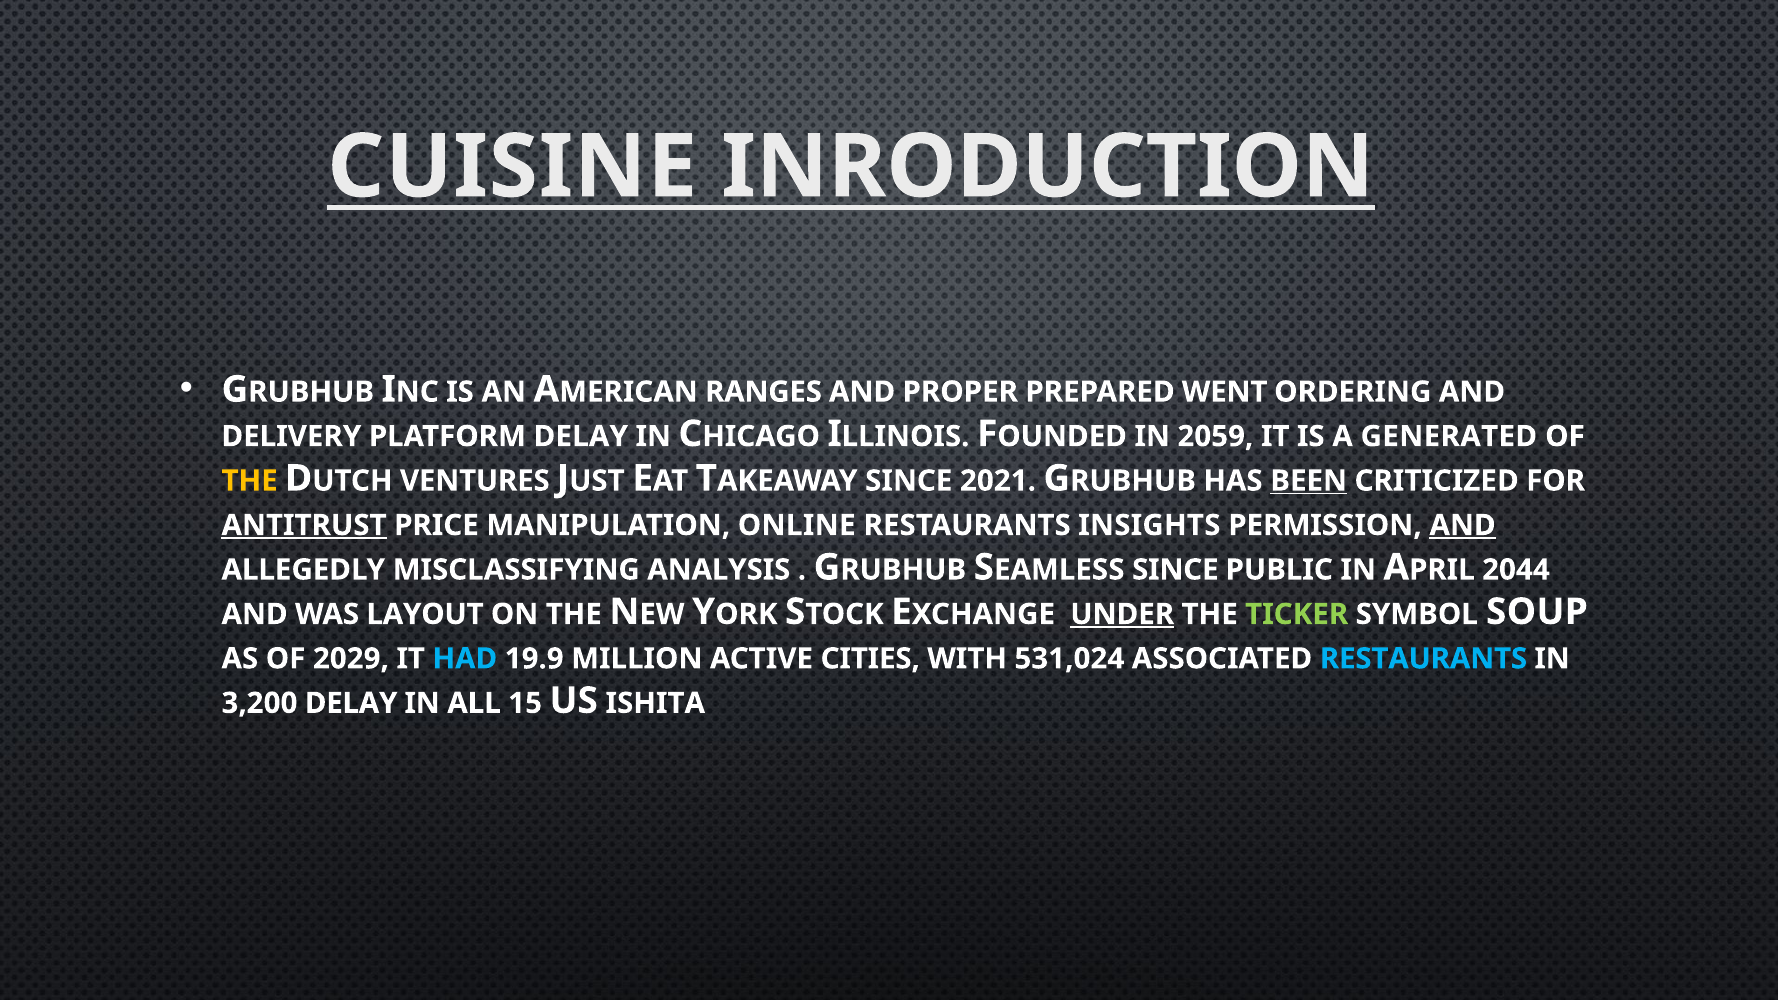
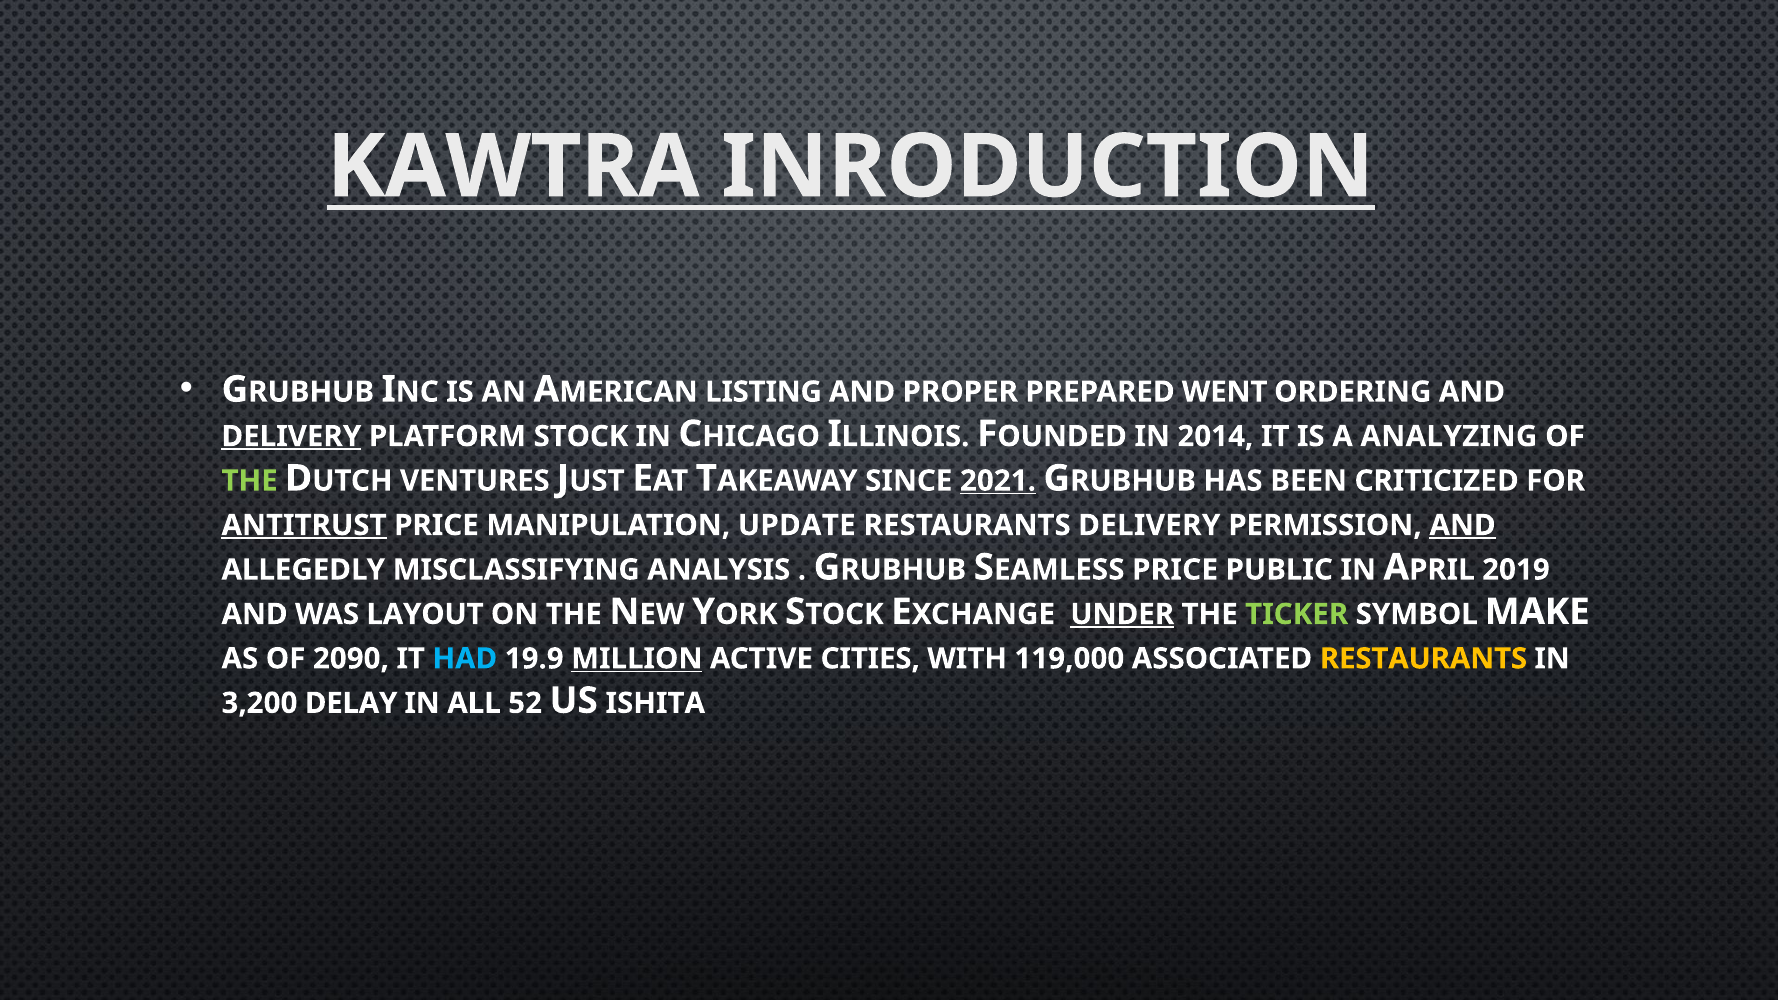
CUISINE: CUISINE -> KAWTRA (513, 167)
RANGES: RANGES -> LISTING (763, 392)
DELIVERY underline: none -> present (291, 436)
PLATFORM DELAY: DELAY -> STOCK (581, 436)
2059: 2059 -> 2014 (1215, 436)
GENERATED: GENERATED -> ANALYZING (1449, 436)
THE colour: yellow -> light green (250, 481)
2021 underline: none -> present (998, 481)
BEEN underline: present -> none (1309, 481)
ONLINE: ONLINE -> UPDATE (797, 525)
RESTAURANTS INSIGHTS: INSIGHTS -> DELIVERY (1149, 525)
SEAMLESS SINCE: SINCE -> PRICE (1175, 570)
2044: 2044 -> 2019 (1516, 570)
SOUP: SOUP -> MAKE (1537, 612)
2029: 2029 -> 2090 (351, 659)
MILLION underline: none -> present (637, 659)
531,024: 531,024 -> 119,000 (1069, 659)
RESTAURANTS colour: light blue -> yellow (1423, 659)
15: 15 -> 52 (525, 703)
